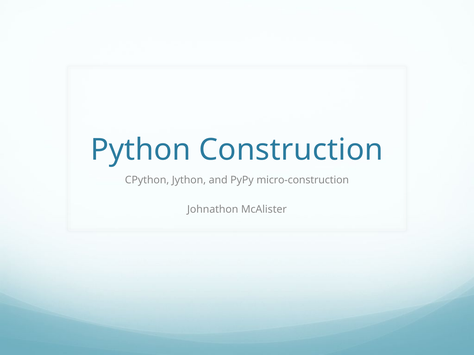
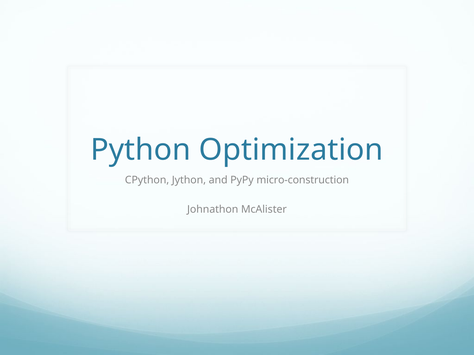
Construction: Construction -> Optimization (291, 150)
